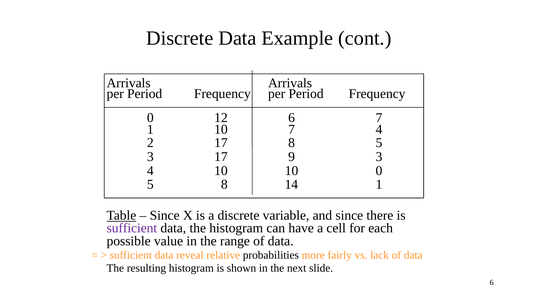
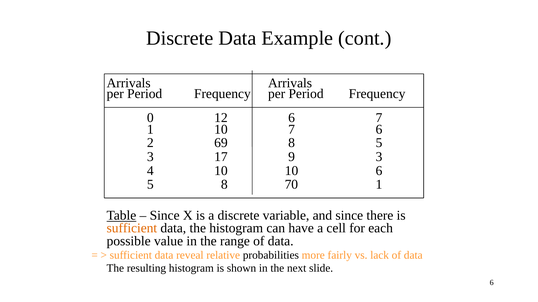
7 4: 4 -> 6 (379, 130)
2 17: 17 -> 69 (221, 143)
10 0: 0 -> 6 (379, 171)
14: 14 -> 70 (291, 185)
sufficient colour: purple -> orange (132, 229)
